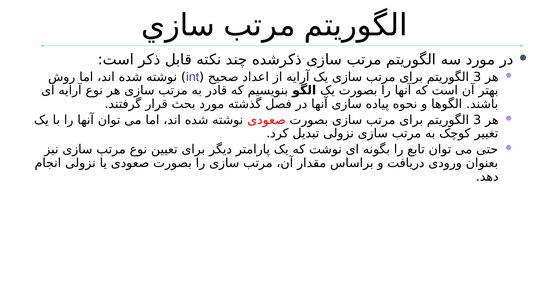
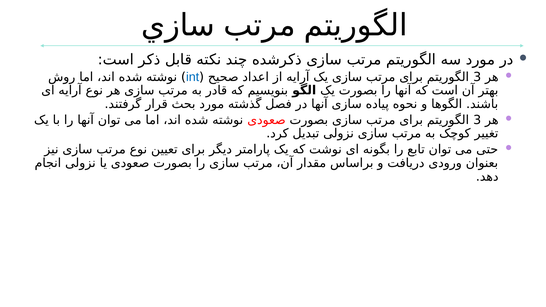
int colour: purple -> blue (193, 77)
